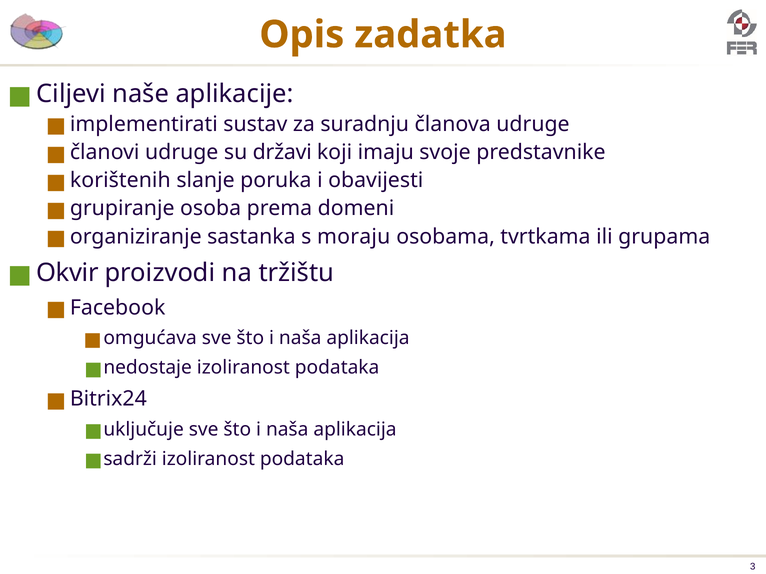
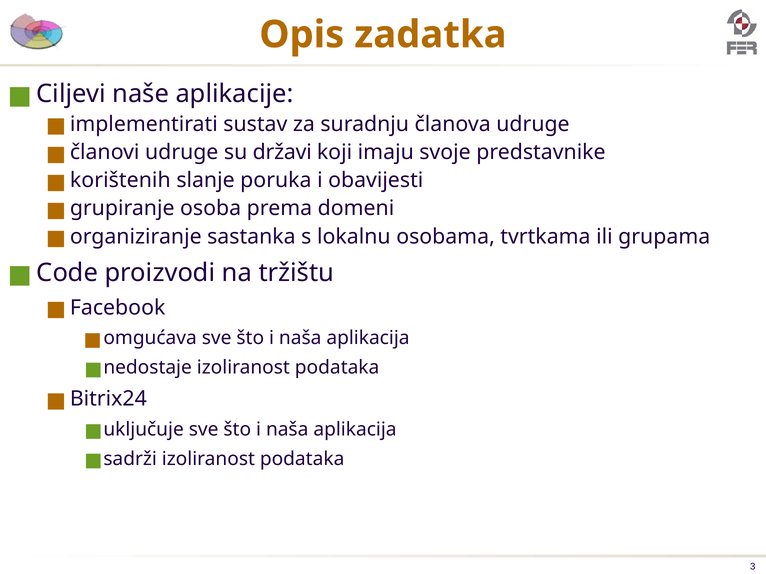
moraju: moraju -> lokalnu (354, 237)
Okvir: Okvir -> Code (67, 273)
